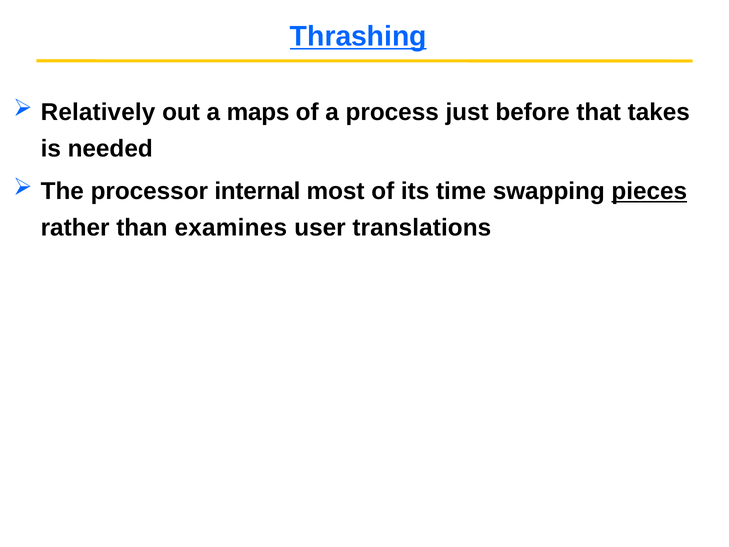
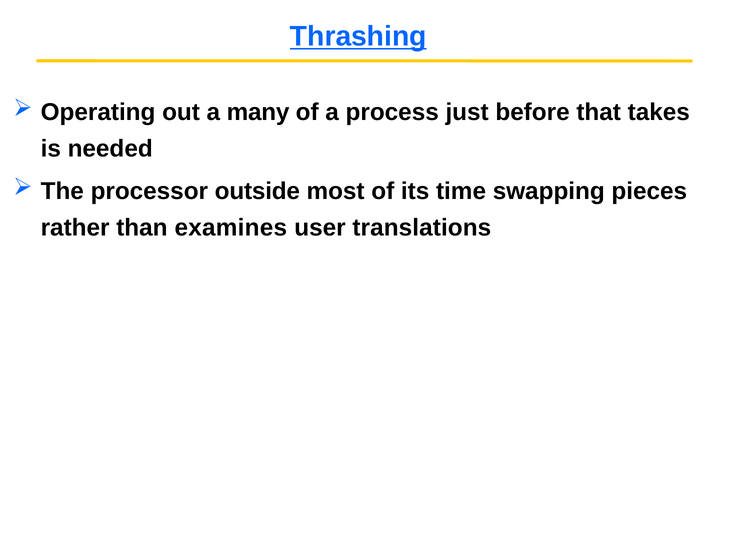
Relatively: Relatively -> Operating (98, 112)
maps: maps -> many (258, 112)
internal: internal -> outside (257, 191)
pieces underline: present -> none (649, 191)
